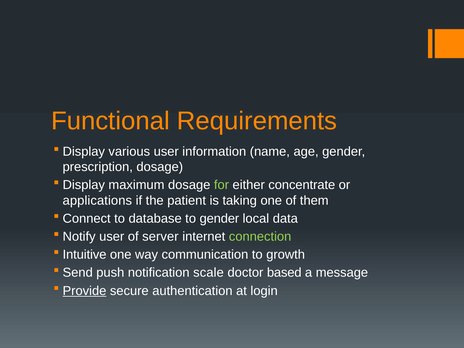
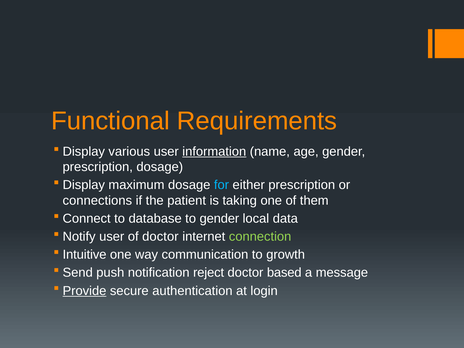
information underline: none -> present (214, 152)
for colour: light green -> light blue (221, 185)
either concentrate: concentrate -> prescription (302, 185)
applications: applications -> connections (97, 201)
of server: server -> doctor (160, 237)
scale: scale -> reject (209, 273)
